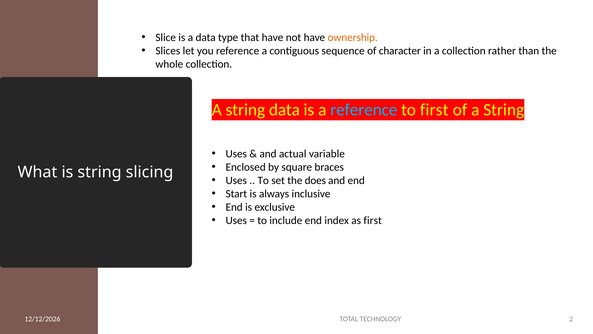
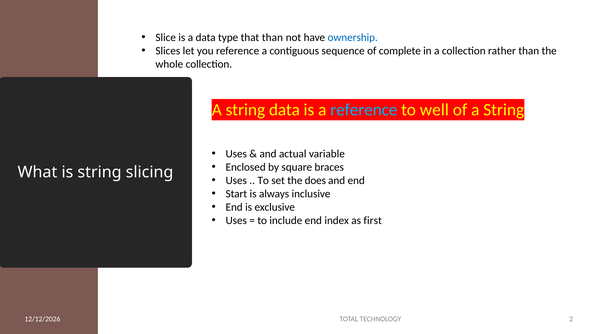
that have: have -> than (272, 37)
ownership colour: orange -> blue (353, 37)
character: character -> complete (400, 51)
to first: first -> well (434, 110)
